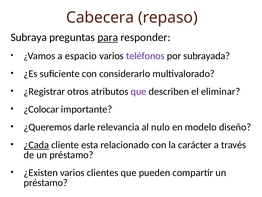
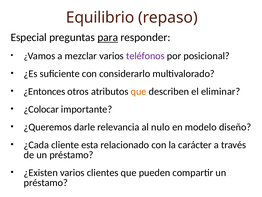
Cabecera: Cabecera -> Equilibrio (100, 17)
Subraya: Subraya -> Especial (29, 37)
espacio: espacio -> mezclar (81, 56)
subrayada: subrayada -> posicional (207, 56)
¿Registrar: ¿Registrar -> ¿Entonces (44, 91)
que colour: purple -> orange (139, 91)
¿Cada underline: present -> none (36, 145)
